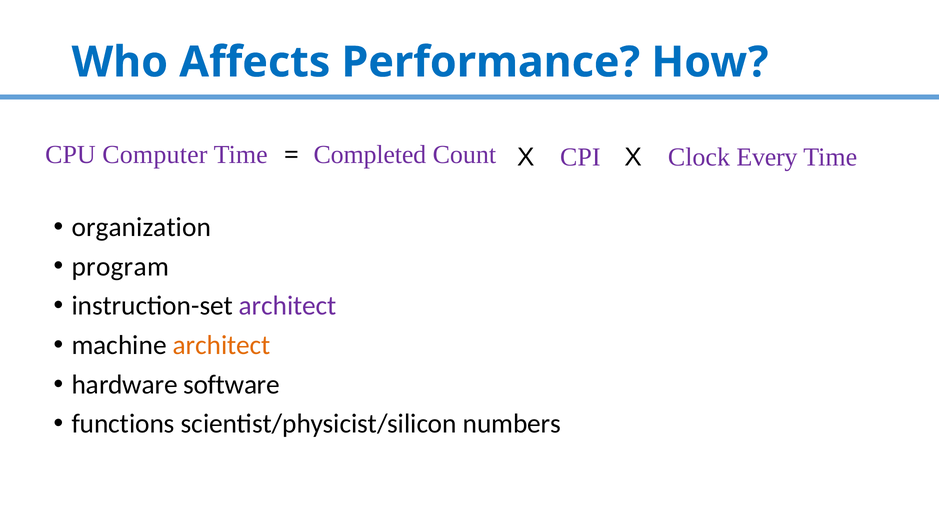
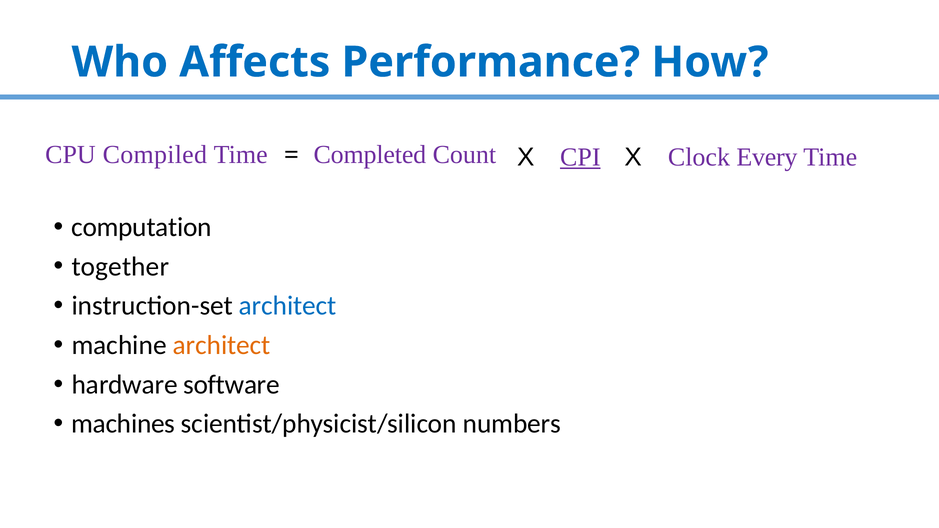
Computer: Computer -> Compiled (155, 155)
CPI underline: none -> present (580, 157)
organization: organization -> computation (141, 227)
program: program -> together (120, 267)
architect colour: purple -> blue (288, 306)
functions: functions -> machines (123, 424)
